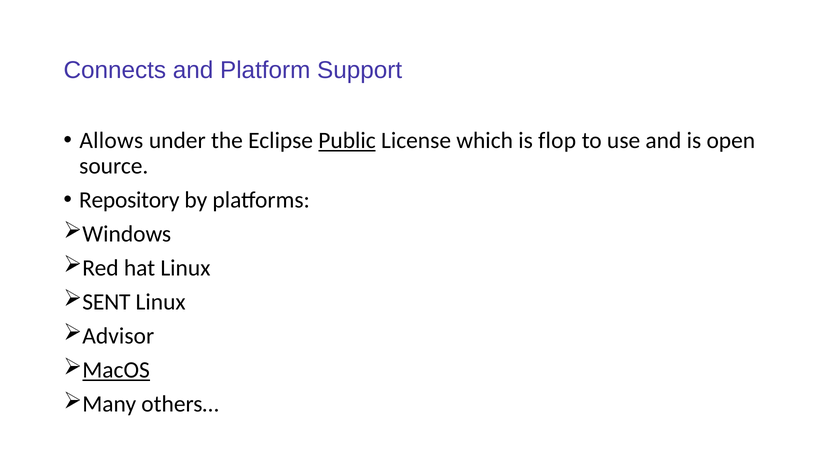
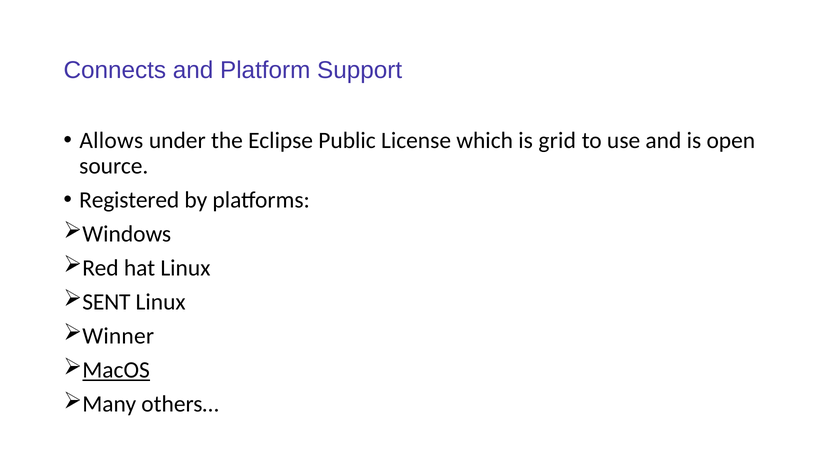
Public underline: present -> none (347, 141)
flop: flop -> grid (557, 141)
Repository: Repository -> Registered (129, 200)
Advisor: Advisor -> Winner (118, 336)
